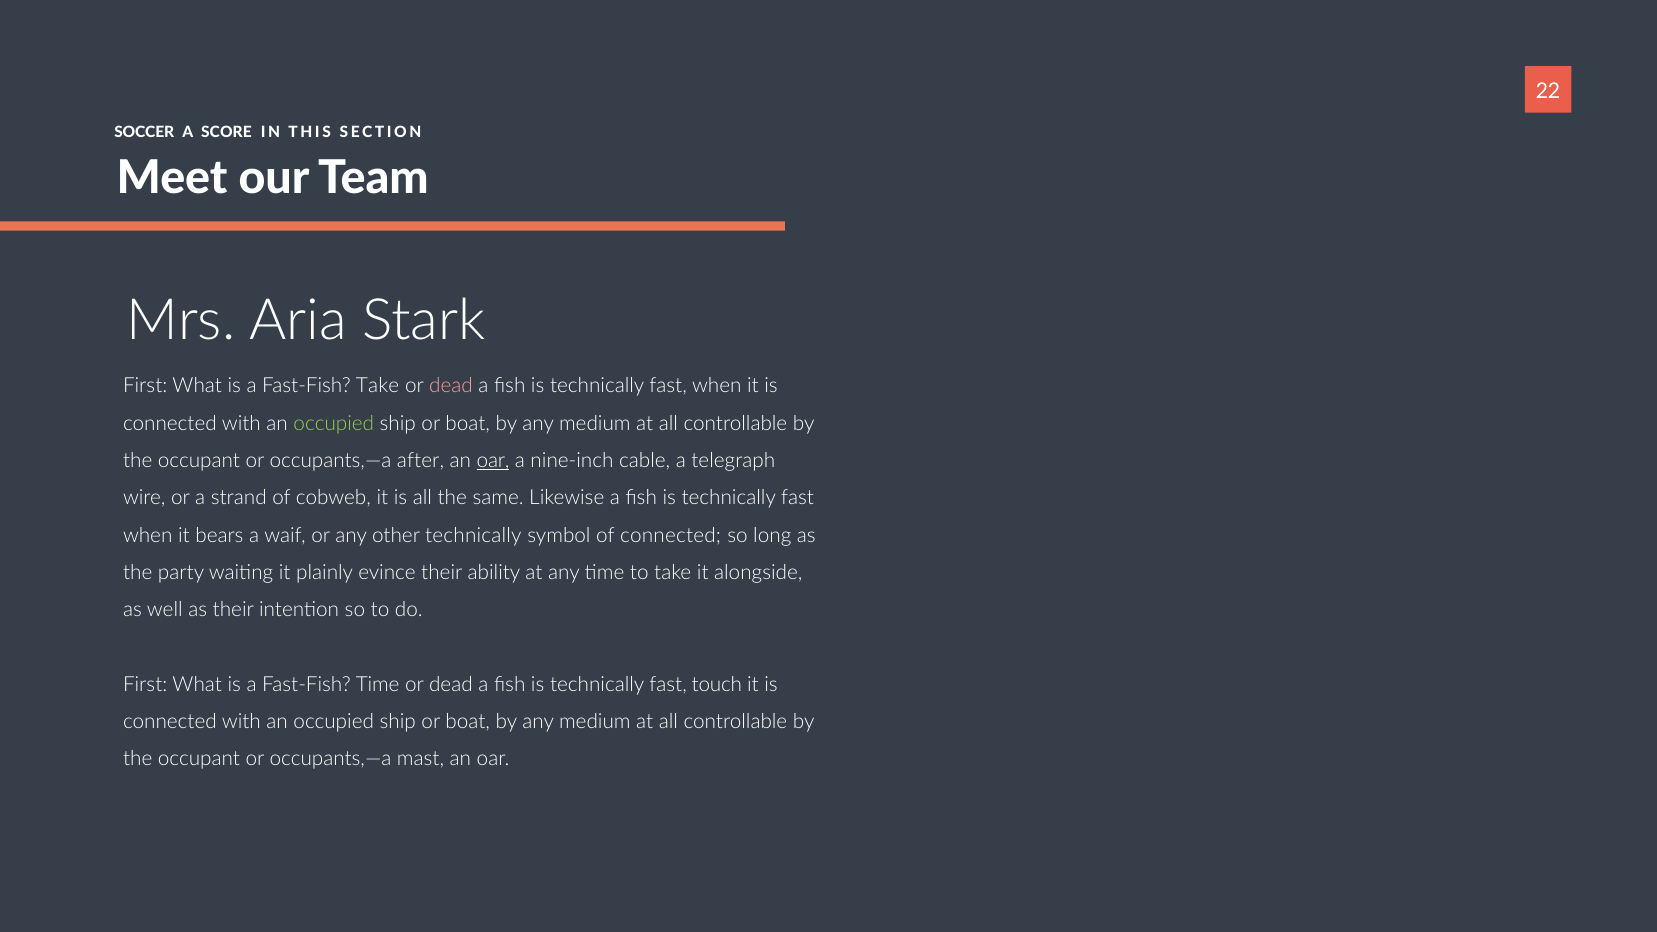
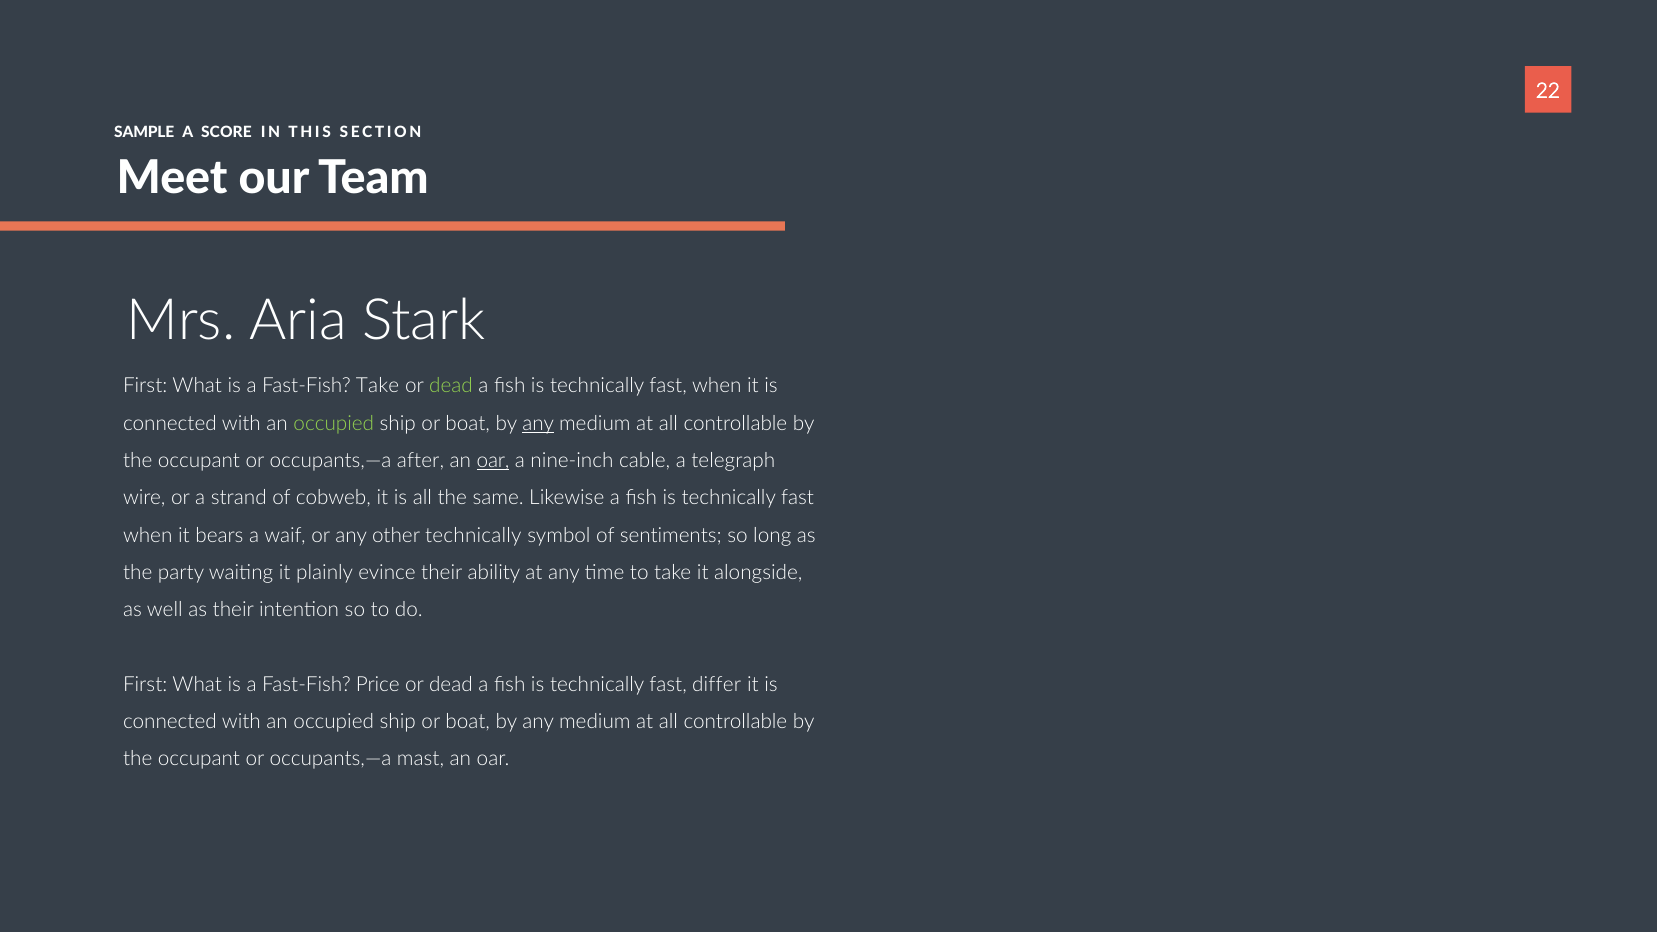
SOCCER: SOCCER -> SAMPLE (144, 132)
dead colour: pink -> light green (451, 386)
any underline: none -> present (538, 424)
of connected: connected -> sentiments (671, 535)
Fast-Fish Time: Time -> Price (378, 685)
touch: touch -> differ (717, 685)
